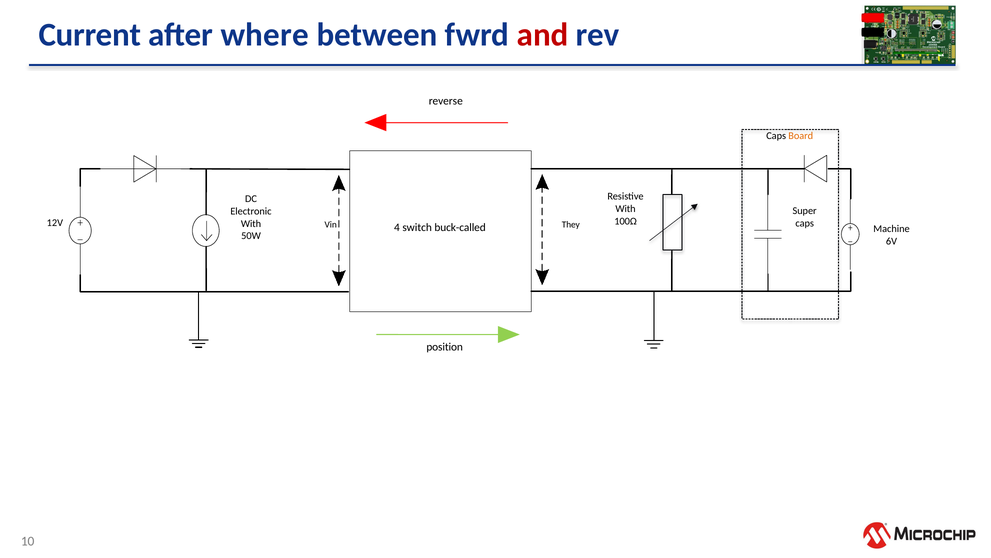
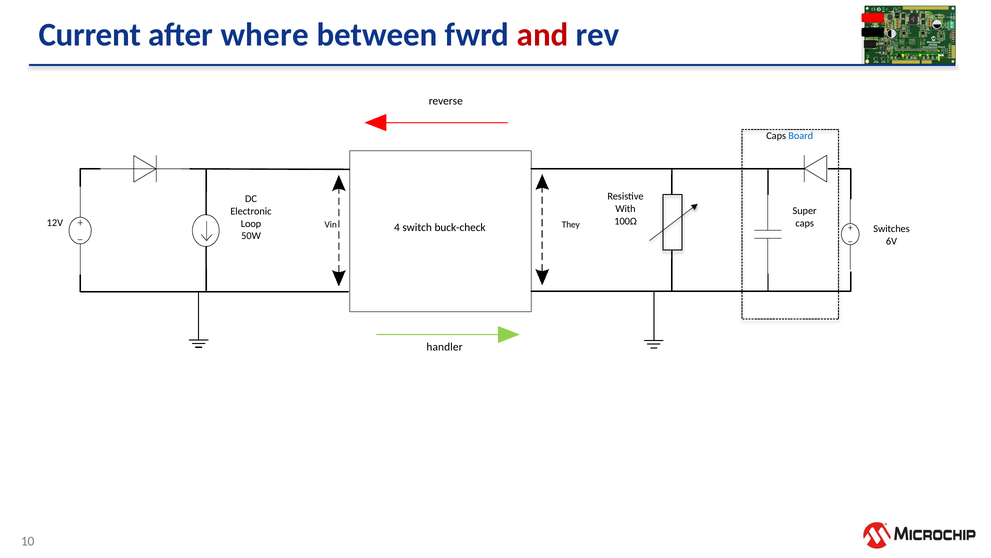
Board colour: orange -> blue (801, 136)
With: With -> Loop (251, 223)
buck-called: buck-called -> buck-check (460, 227)
Machine: Machine -> Switches (892, 229)
position: position -> handler (445, 347)
